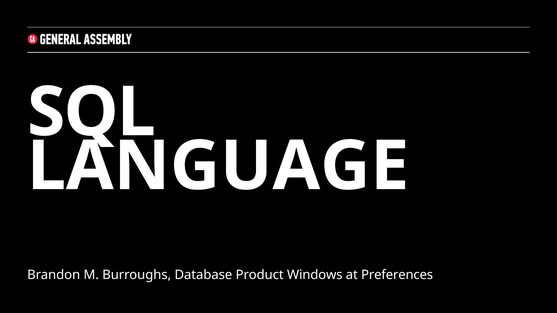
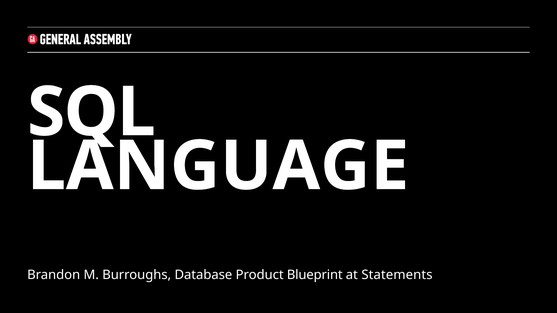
Windows: Windows -> Blueprint (315, 275)
Preferences: Preferences -> Statements (397, 275)
